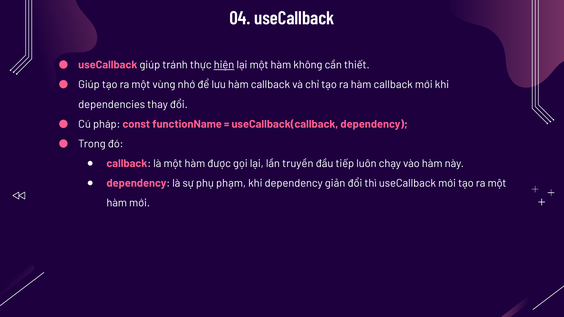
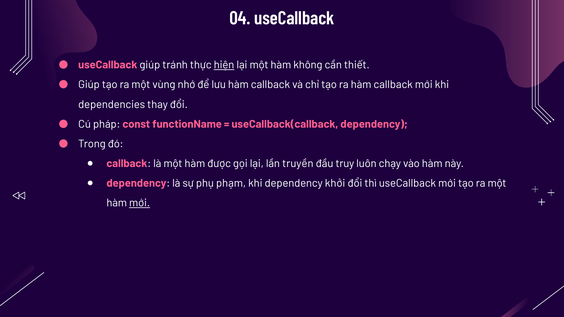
tiếp: tiếp -> truy (345, 164)
giản: giản -> khởi (335, 183)
mới underline: none -> present (140, 203)
